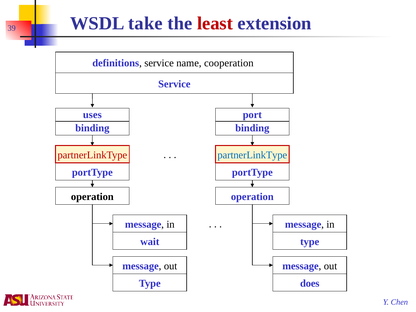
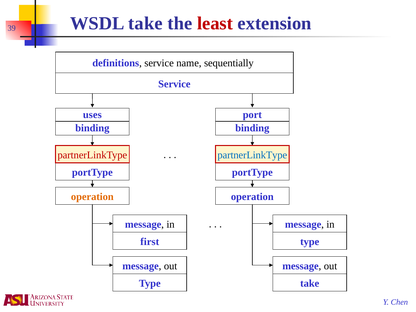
cooperation: cooperation -> sequentially (229, 63)
operation colour: black -> orange (92, 197)
wait: wait -> first (150, 242)
does: does -> take (310, 283)
